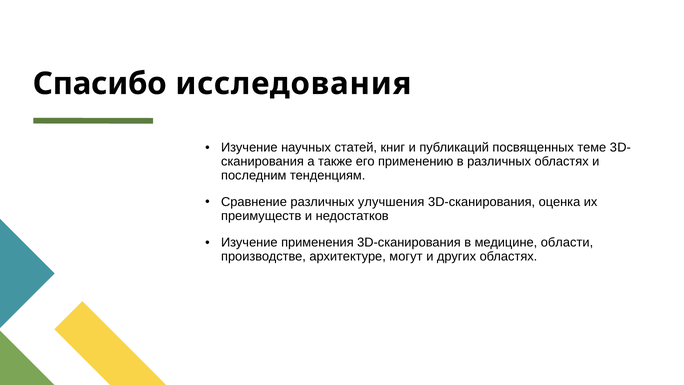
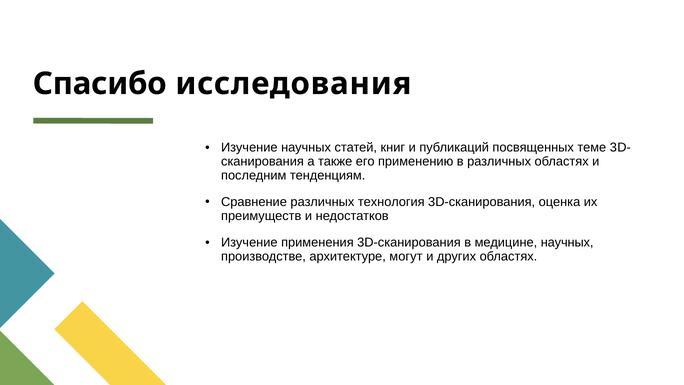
улучшения: улучшения -> технология (391, 202)
медицине области: области -> научных (567, 243)
